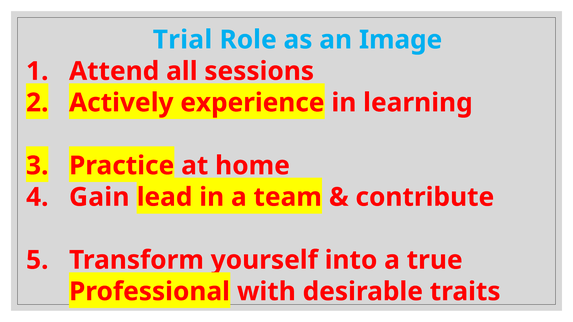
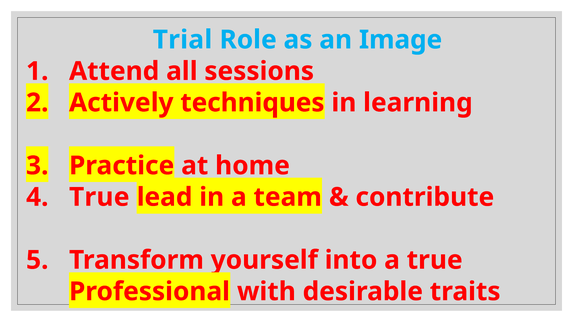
experience: experience -> techniques (252, 103)
Gain: Gain -> True (99, 197)
